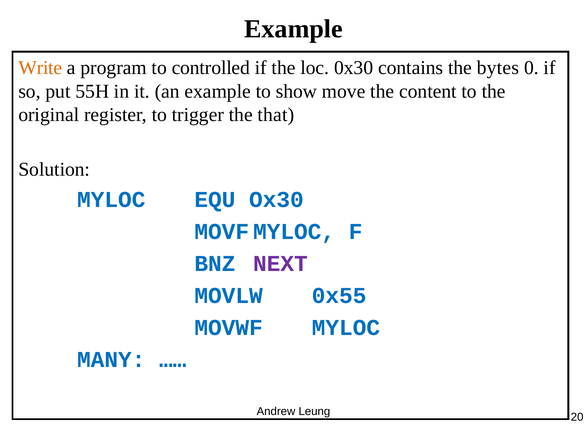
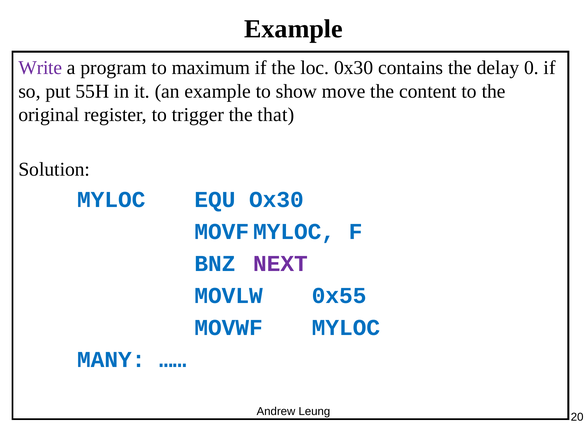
Write colour: orange -> purple (40, 68)
controlled: controlled -> maximum (211, 68)
bytes: bytes -> delay (498, 68)
